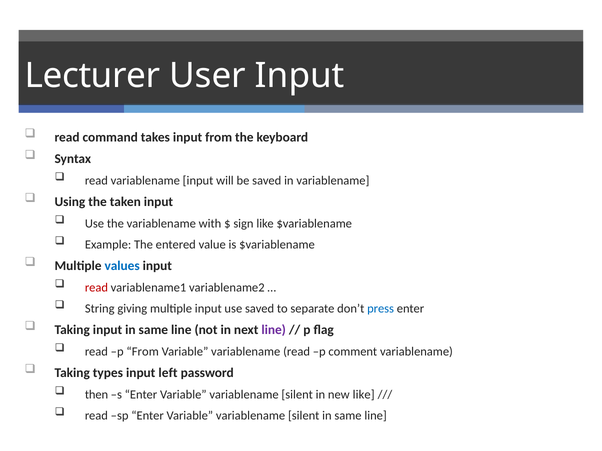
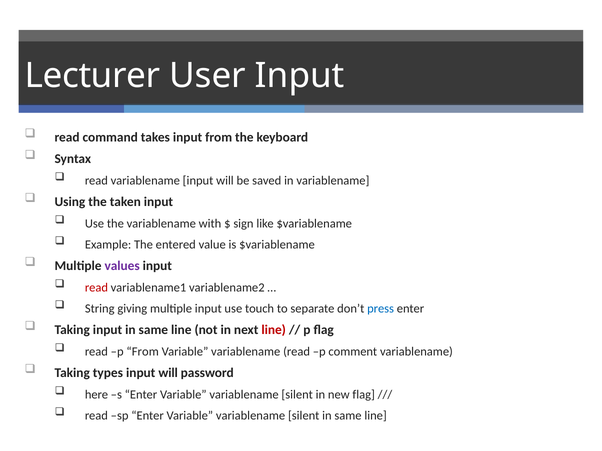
values colour: blue -> purple (122, 266)
use saved: saved -> touch (260, 309)
line colour: purple -> red (274, 330)
left: left -> will (168, 373)
then: then -> here (96, 395)
new like: like -> flag (364, 395)
